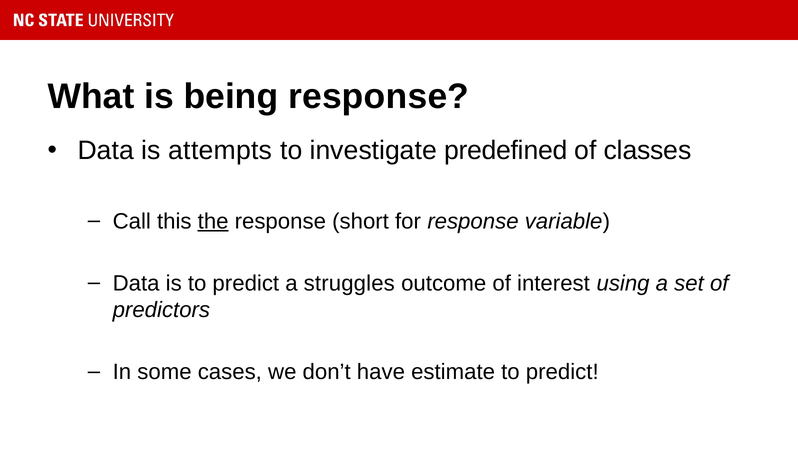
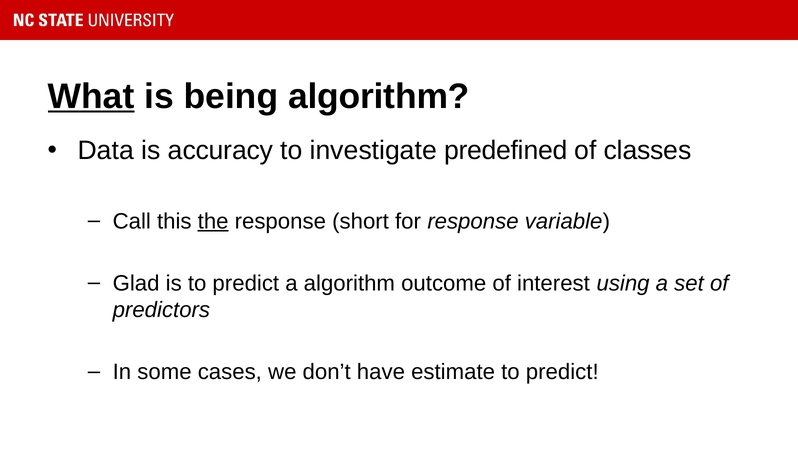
What underline: none -> present (91, 96)
being response: response -> algorithm (379, 96)
attempts: attempts -> accuracy (221, 151)
Data: Data -> Glad (136, 283)
a struggles: struggles -> algorithm (349, 283)
